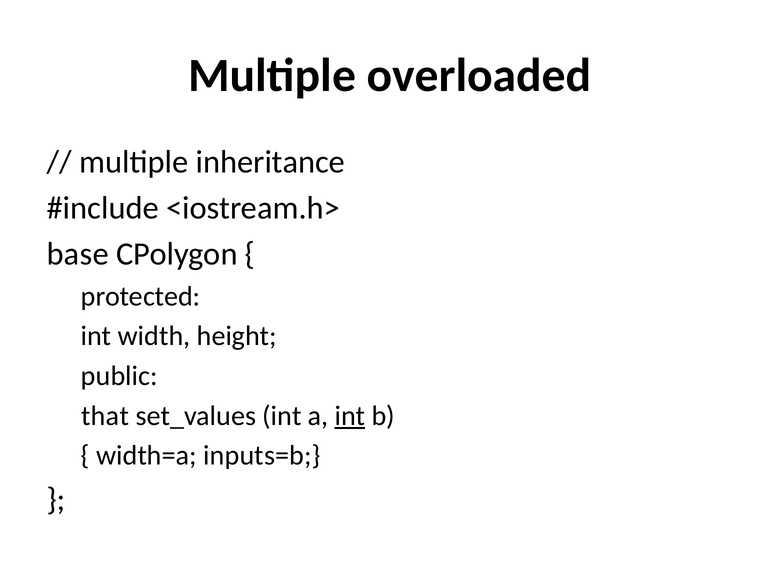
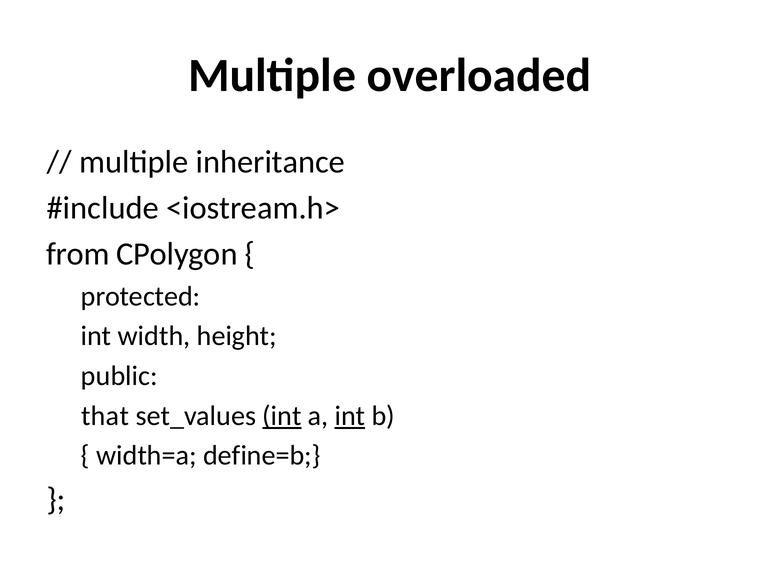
base: base -> from (78, 254)
int underline: none -> present (282, 416)
inputs=b: inputs=b -> define=b (262, 456)
